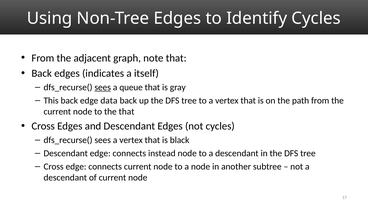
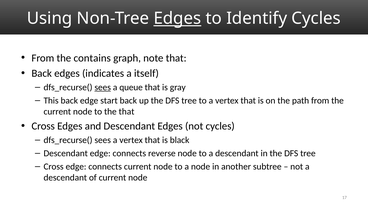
Edges underline: none -> present (177, 18)
adjacent: adjacent -> contains (92, 58)
data: data -> start (109, 101)
instead: instead -> reverse (162, 153)
